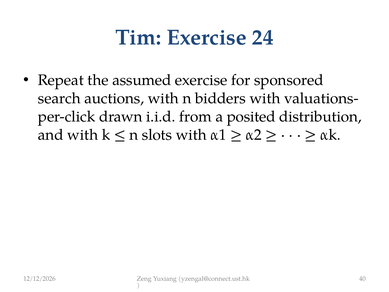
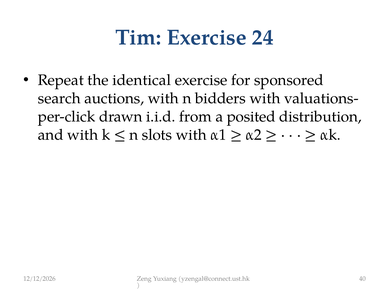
assumed: assumed -> identical (142, 80)
